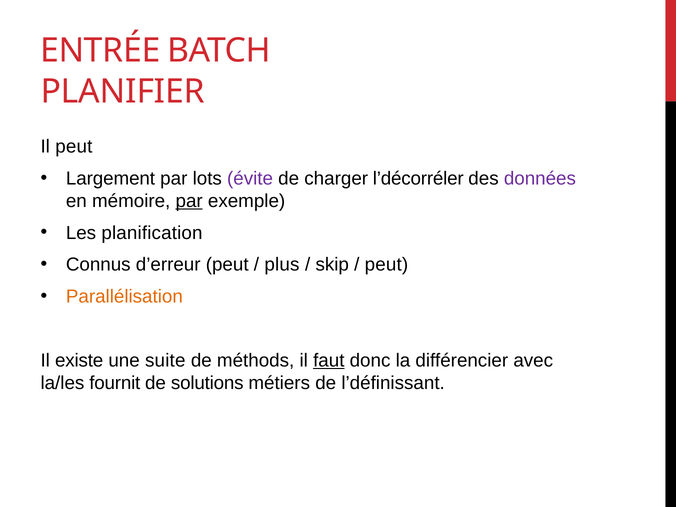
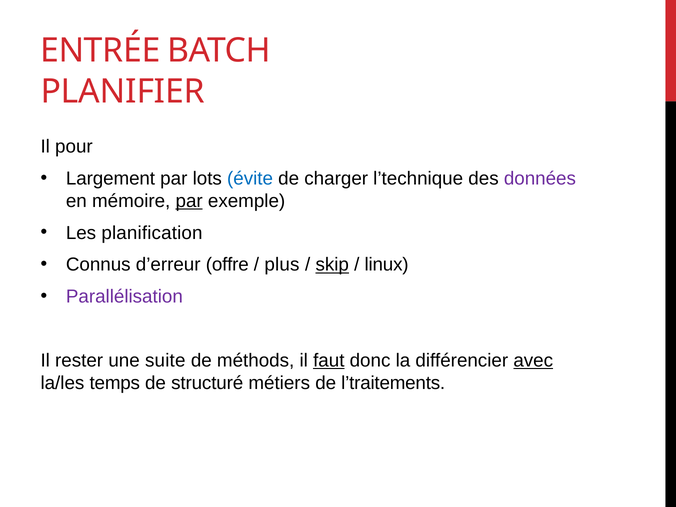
Il peut: peut -> pour (74, 146)
évite colour: purple -> blue (250, 178)
l’décorréler: l’décorréler -> l’technique (418, 178)
d’erreur peut: peut -> offre (227, 265)
skip underline: none -> present (332, 265)
peut: peut -> linux (387, 265)
Parallélisation colour: orange -> purple (124, 297)
existe: existe -> rester (79, 361)
avec underline: none -> present (533, 361)
fournit: fournit -> temps (115, 383)
solutions: solutions -> structuré (207, 383)
l’définissant: l’définissant -> l’traitements (393, 383)
